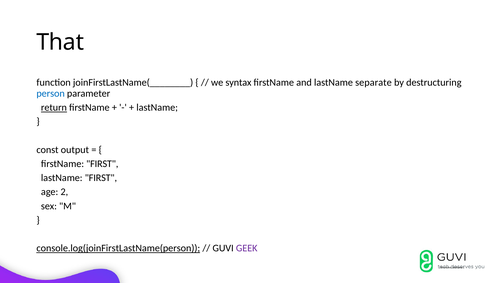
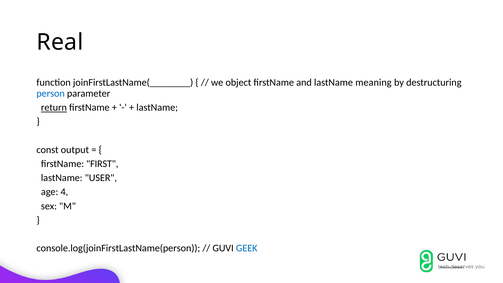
That: That -> Real (60, 42)
syntax: syntax -> object (238, 83)
separate: separate -> meaning (373, 83)
lastName FIRST: FIRST -> USER (101, 178)
2: 2 -> 4 (64, 192)
console.log(joinFirstLastName(person underline: present -> none (118, 248)
GEEK colour: purple -> blue (247, 248)
